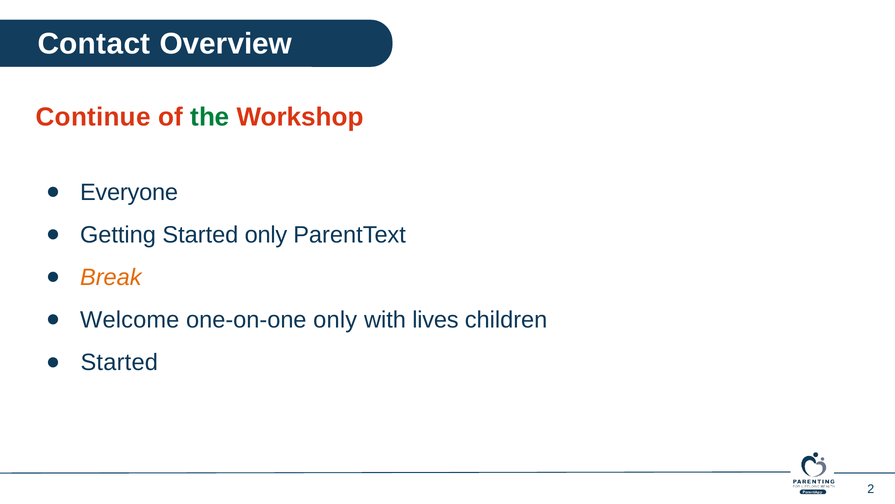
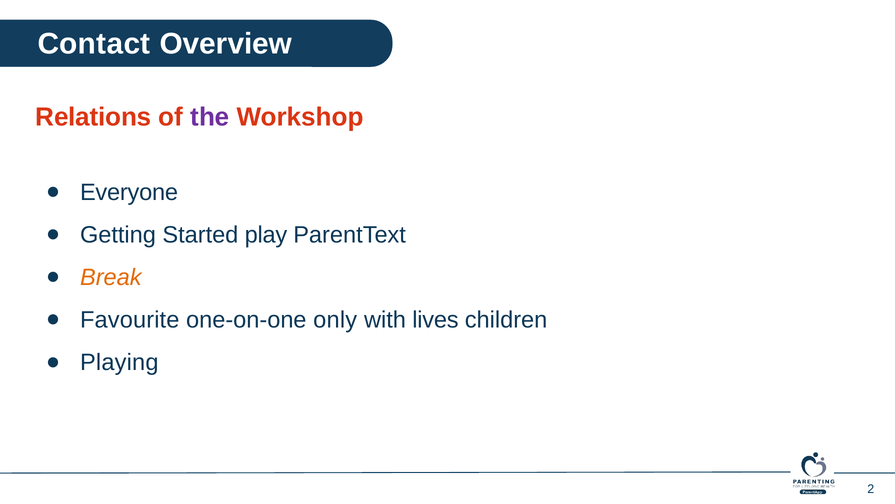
Continue: Continue -> Relations (93, 117)
the colour: green -> purple (210, 117)
Started only: only -> play (266, 235)
Welcome: Welcome -> Favourite (130, 320)
Started: Started -> Playing (119, 362)
